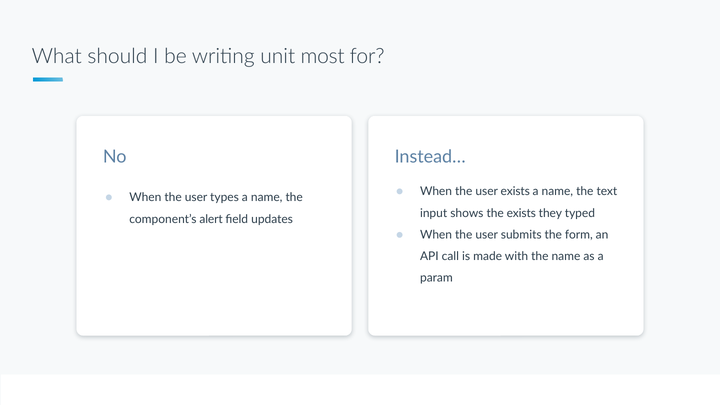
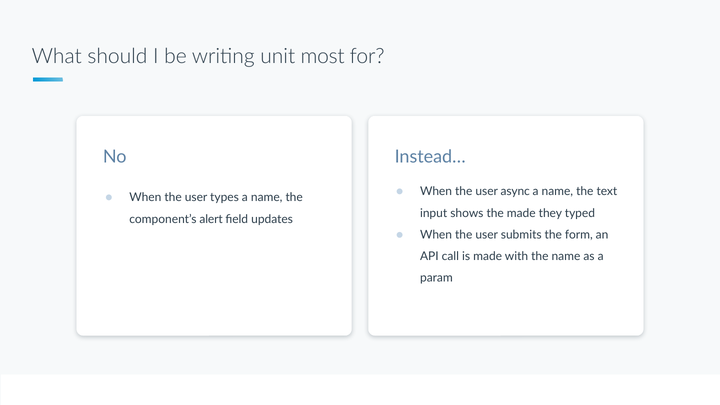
user exists: exists -> async (515, 192)
the exists: exists -> made (521, 213)
